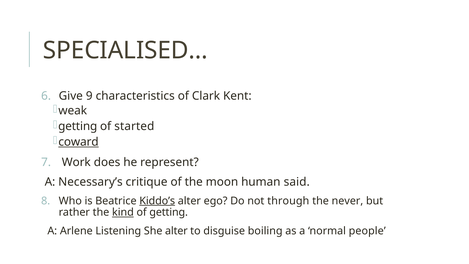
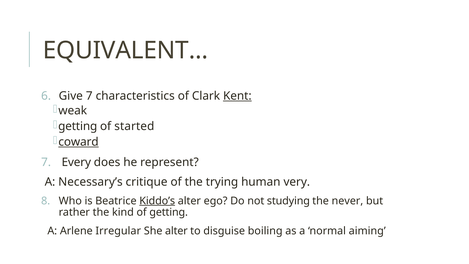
SPECIALISED…: SPECIALISED… -> EQUIVALENT… (125, 50)
Give 9: 9 -> 7 (89, 96)
Kent underline: none -> present (237, 96)
Work: Work -> Every (76, 162)
moon: moon -> trying (222, 182)
said: said -> very (297, 182)
through: through -> studying (288, 201)
kind underline: present -> none (123, 212)
Listening: Listening -> Irregular (118, 231)
people: people -> aiming (367, 231)
